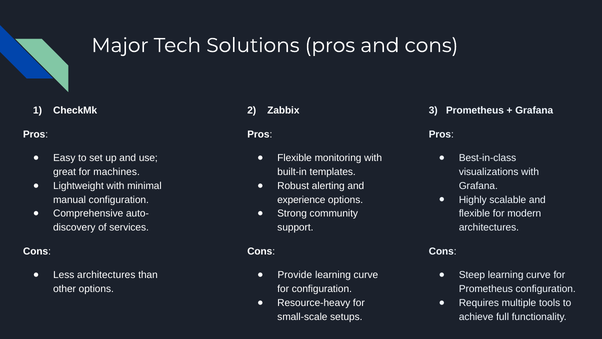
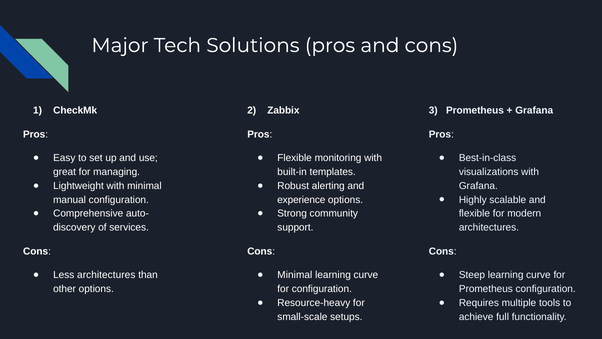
machines: machines -> managing (117, 172)
Provide: Provide -> Minimal (295, 275)
